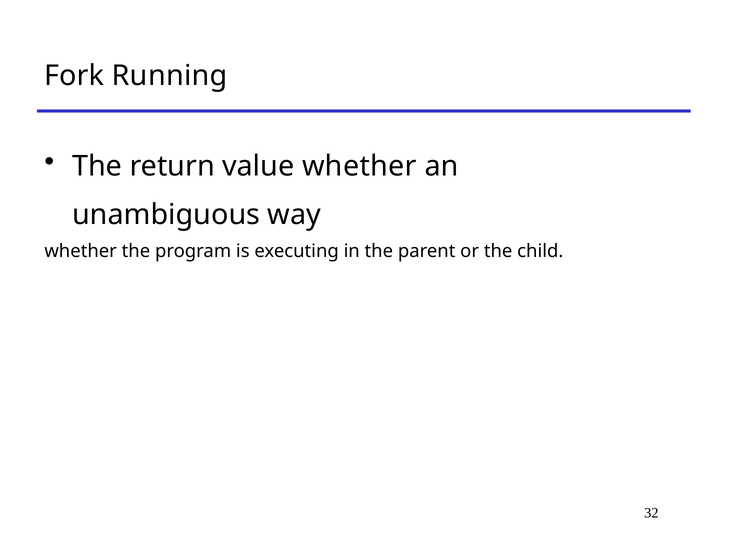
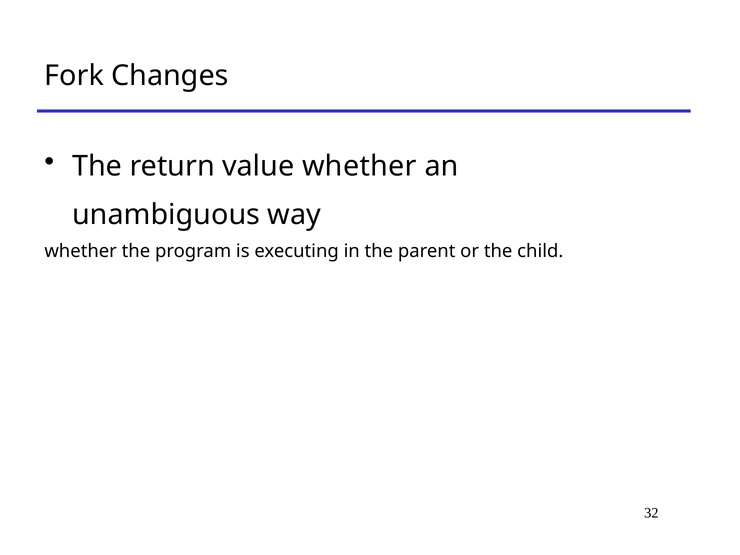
Running: Running -> Changes (170, 76)
